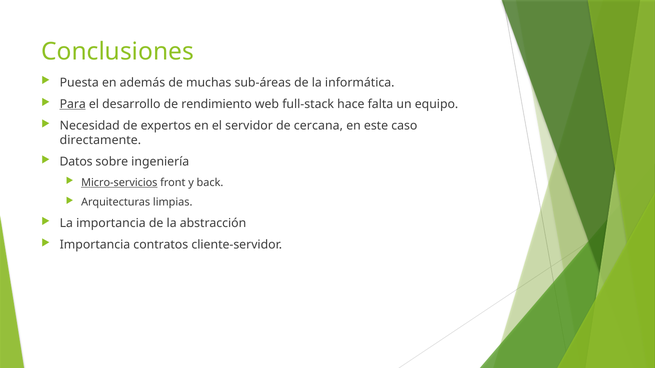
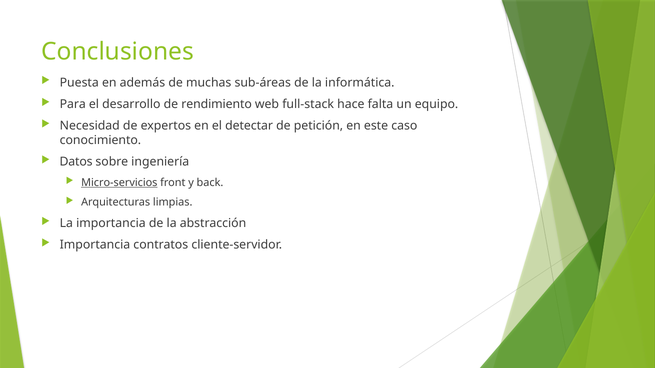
Para underline: present -> none (73, 104)
servidor: servidor -> detectar (249, 126)
cercana: cercana -> petición (318, 126)
directamente: directamente -> conocimiento (100, 140)
